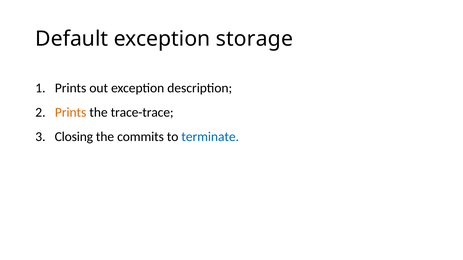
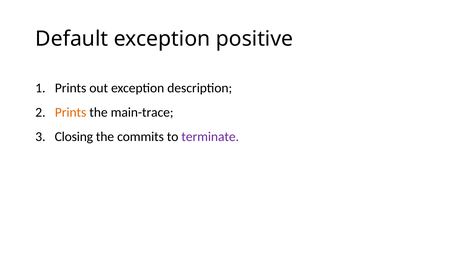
storage: storage -> positive (255, 39)
trace-trace: trace-trace -> main-trace (142, 113)
terminate colour: blue -> purple (210, 137)
